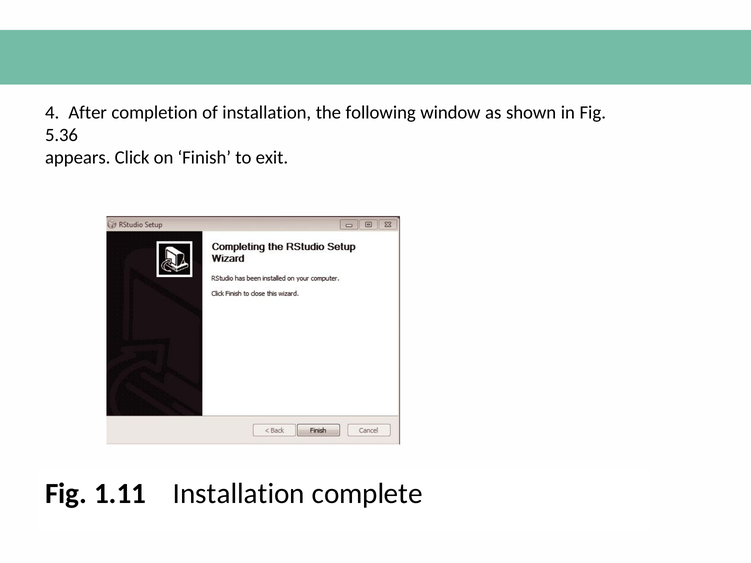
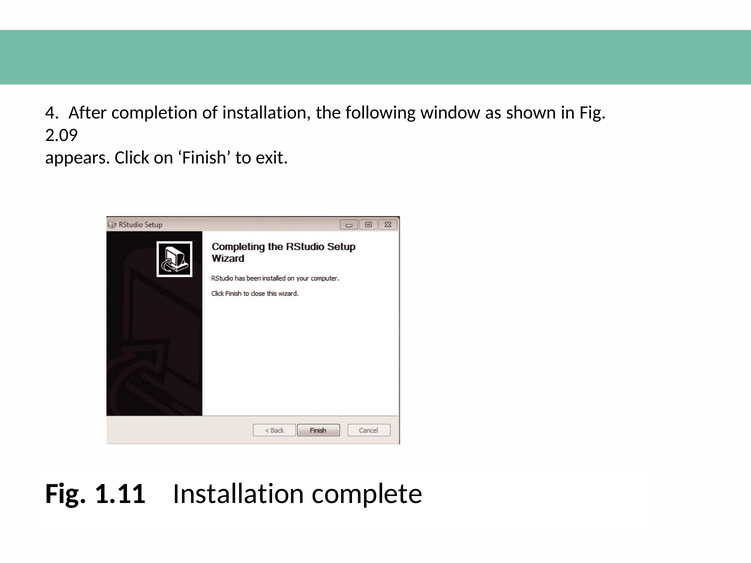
5.36: 5.36 -> 2.09 (62, 135)
